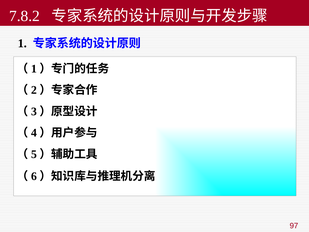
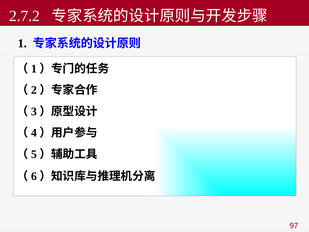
7.8.2: 7.8.2 -> 2.7.2 (25, 16)
